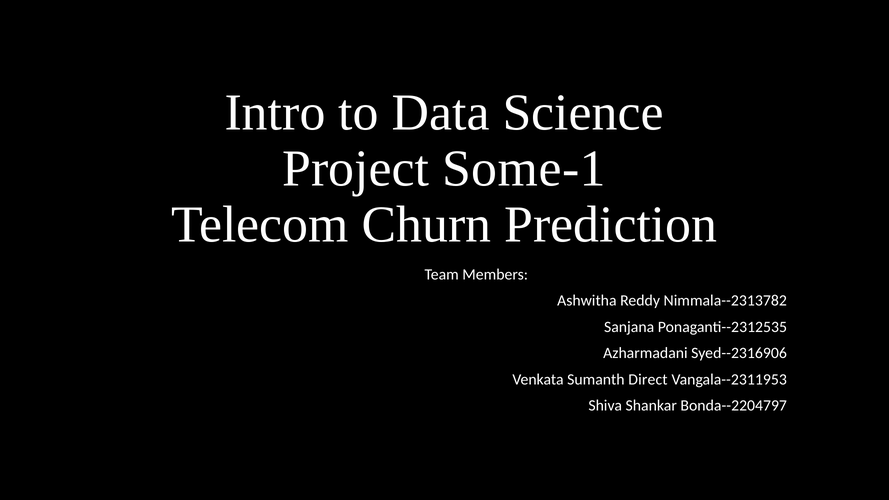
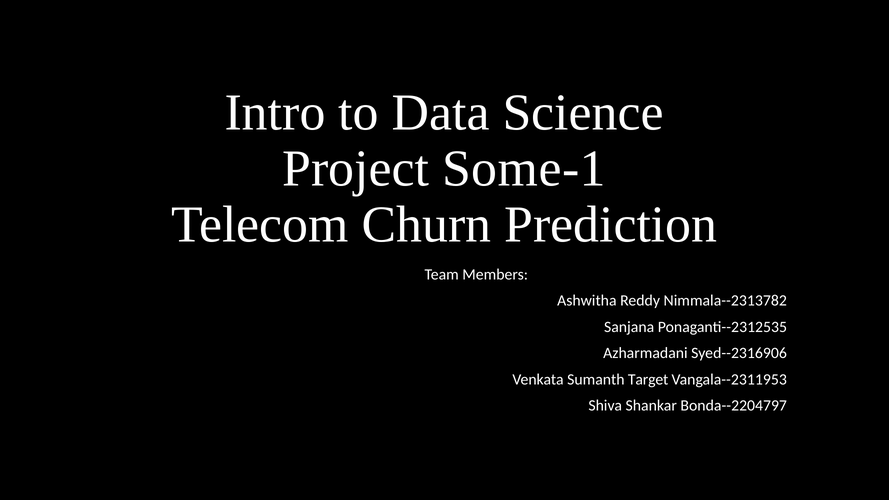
Direct: Direct -> Target (648, 379)
